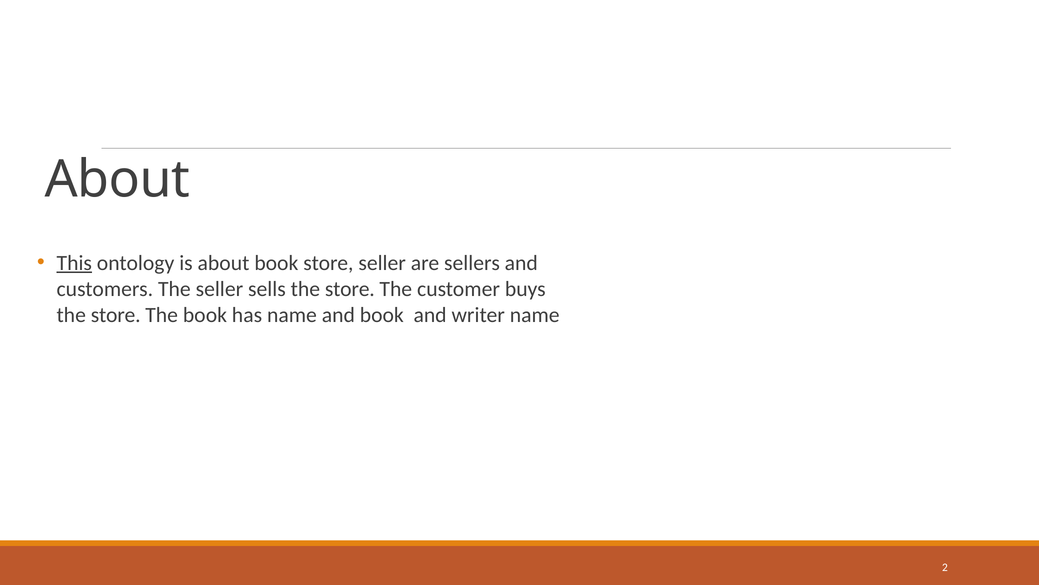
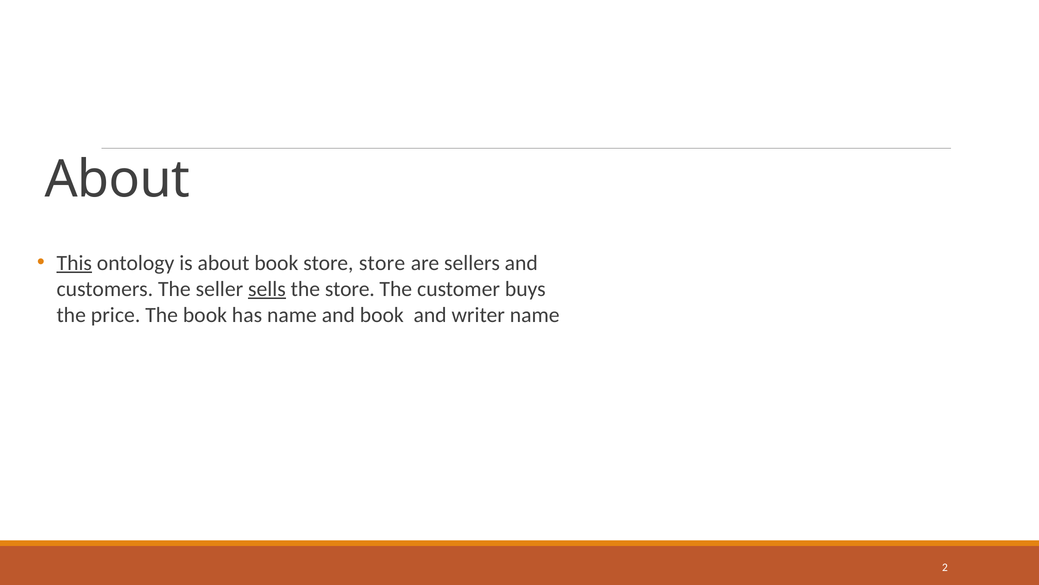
store seller: seller -> store (382, 263)
sells underline: none -> present (267, 289)
store: store -> price (116, 315)
